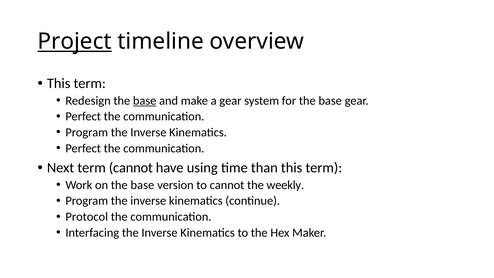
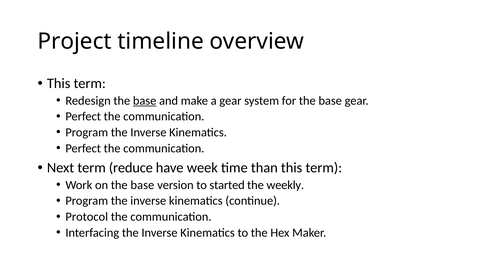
Project underline: present -> none (75, 41)
term cannot: cannot -> reduce (131, 168)
using: using -> week (202, 168)
to cannot: cannot -> started (227, 185)
